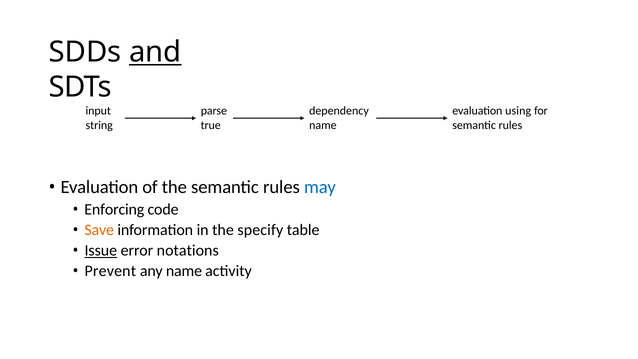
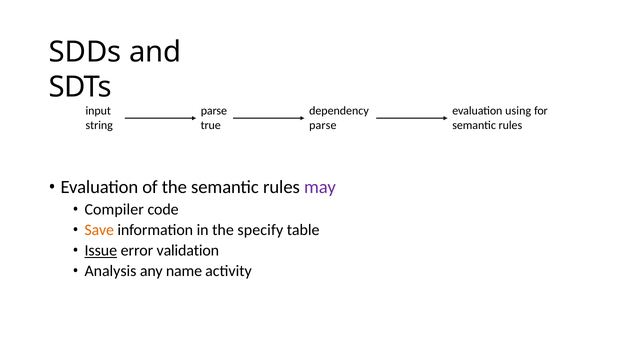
and underline: present -> none (155, 52)
name: name -> parse (323, 125)
may colour: blue -> purple (320, 187)
Enforcing: Enforcing -> Compiler (114, 209)
notations: notations -> validation (188, 250)
Prevent: Prevent -> Analysis (110, 271)
